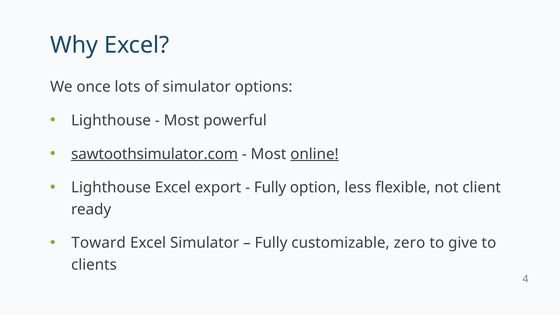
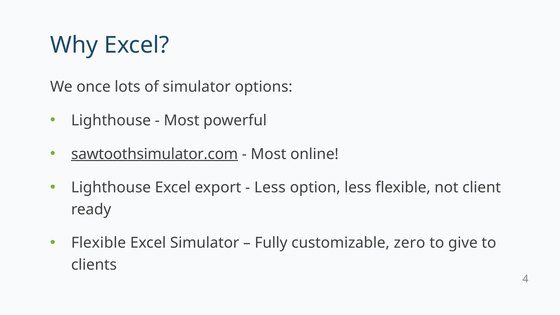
online underline: present -> none (314, 154)
Fully: Fully -> Less (270, 188)
Toward: Toward -> Flexible (99, 243)
